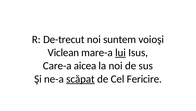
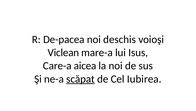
De-trecut: De-trecut -> De-pacea (64, 39)
suntem: suntem -> deschis (120, 39)
lui underline: present -> none (121, 52)
Fericire: Fericire -> Iubirea (144, 78)
